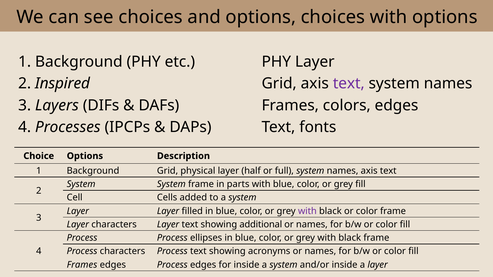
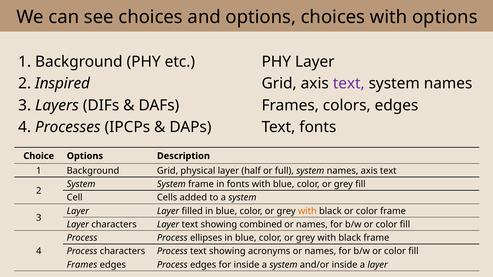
in parts: parts -> fonts (238, 184)
with colour: purple -> orange (307, 211)
additional: additional -> combined (261, 225)
